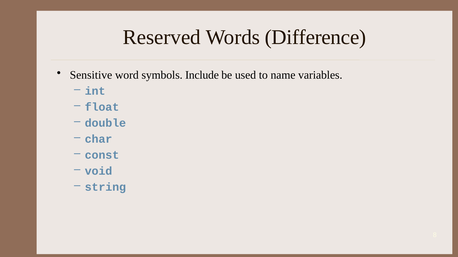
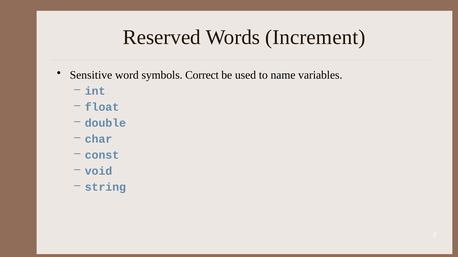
Difference: Difference -> Increment (315, 37)
Include: Include -> Correct (202, 75)
